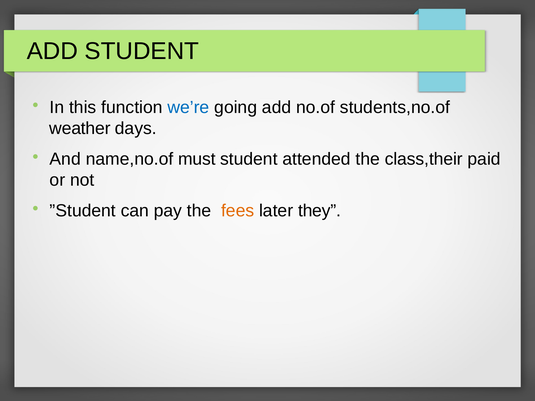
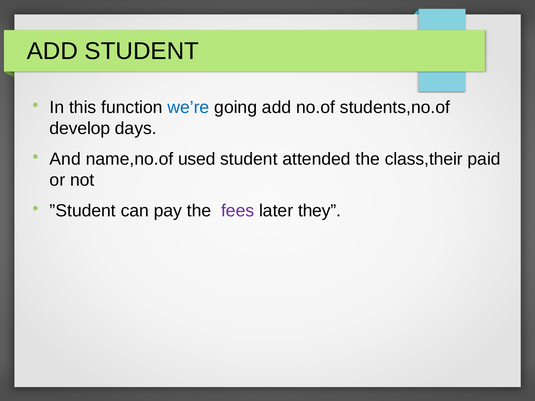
weather: weather -> develop (80, 128)
must: must -> used (197, 159)
fees colour: orange -> purple (238, 211)
